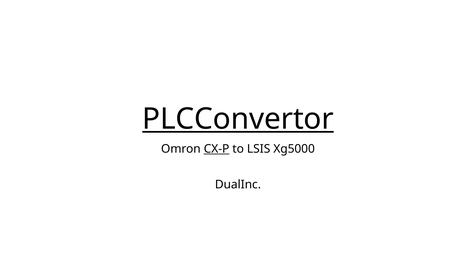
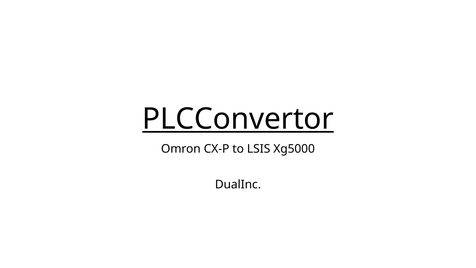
CX-P underline: present -> none (217, 149)
